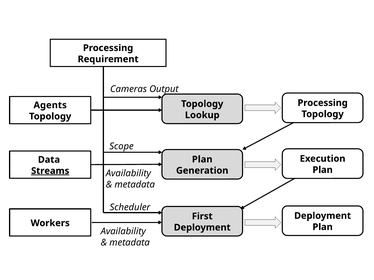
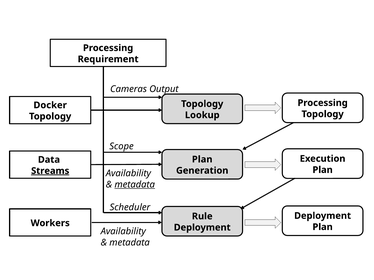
Agents: Agents -> Docker (50, 105)
metadata underline: none -> present (135, 185)
First: First -> Rule (202, 217)
